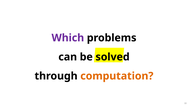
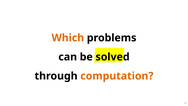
Which colour: purple -> orange (68, 38)
